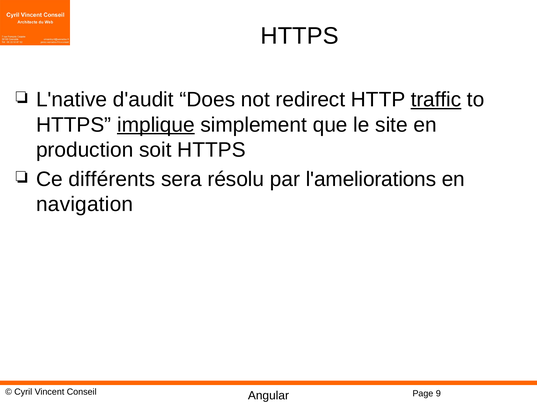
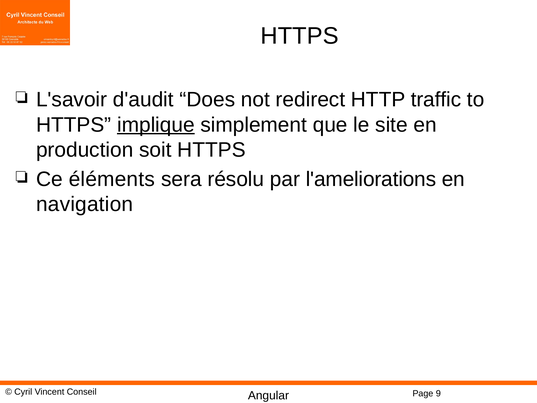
L'native: L'native -> L'savoir (72, 100)
traffic underline: present -> none (436, 100)
différents: différents -> éléments (112, 179)
